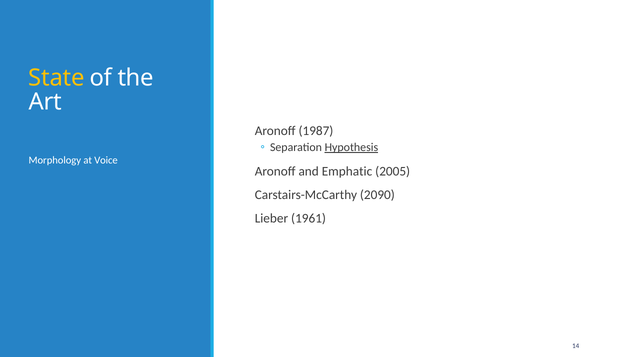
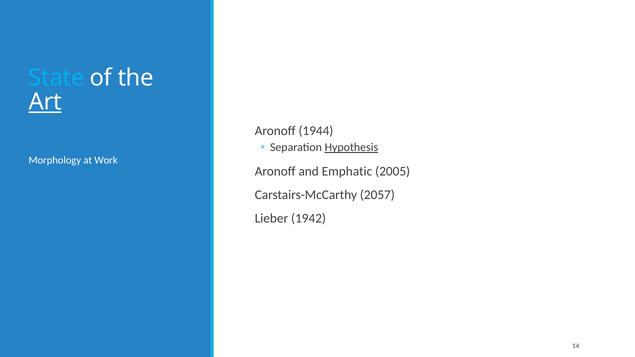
State colour: yellow -> light blue (57, 78)
Art underline: none -> present (45, 102)
1987: 1987 -> 1944 (316, 131)
Voice: Voice -> Work (106, 160)
2090: 2090 -> 2057 (377, 195)
1961: 1961 -> 1942 (309, 219)
